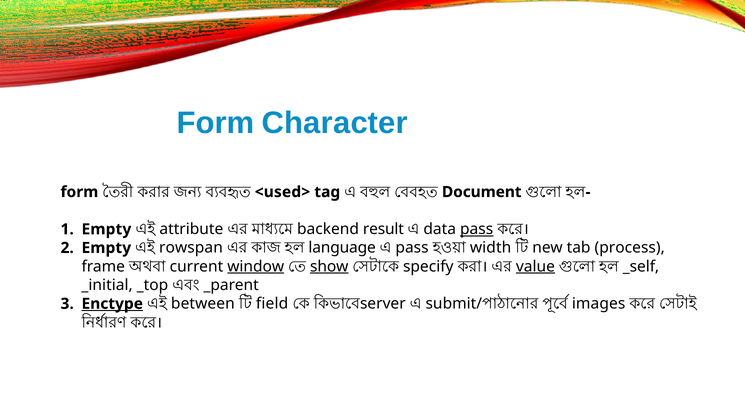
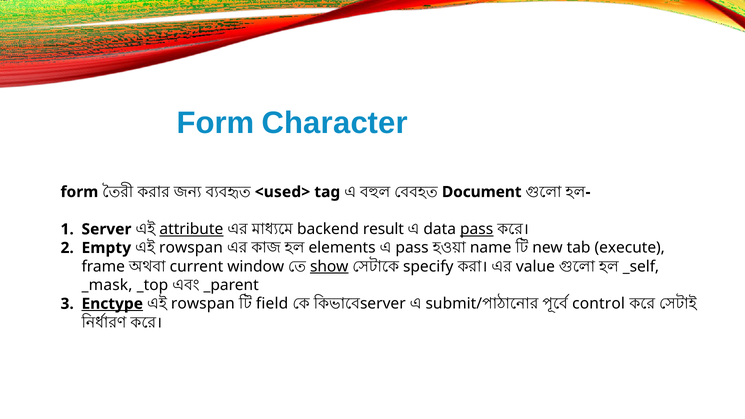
Empty: Empty -> Server (106, 229)
attribute underline: none -> present (191, 229)
language: language -> elements (342, 248)
width: width -> name (491, 248)
process: process -> execute (630, 248)
window underline: present -> none (256, 267)
value underline: present -> none (535, 267)
_initial: _initial -> _mask (107, 285)
between: between -> rowspan (203, 304)
images: images -> control (599, 304)
